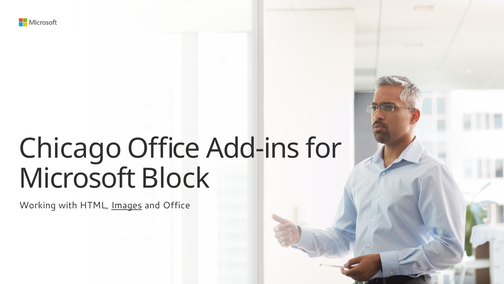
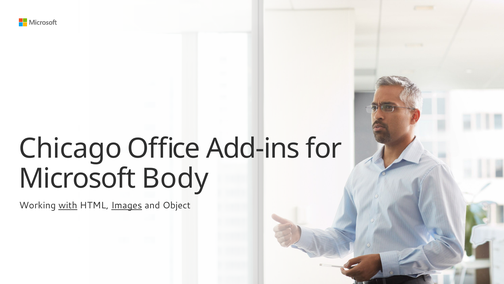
Block: Block -> Body (175, 178)
with underline: none -> present (68, 205)
and Office: Office -> Object (177, 205)
